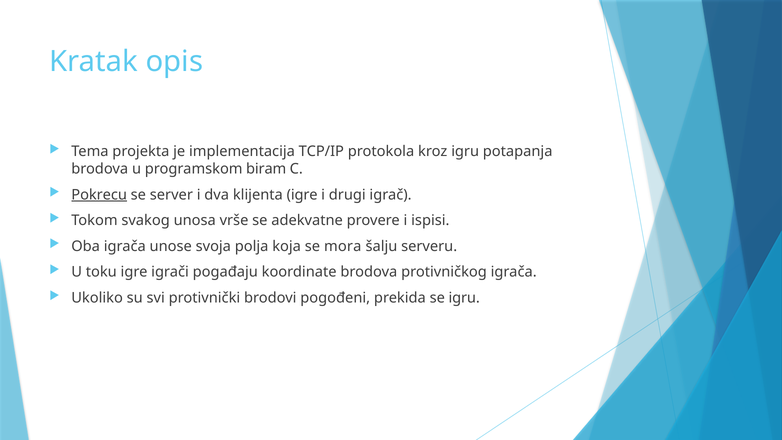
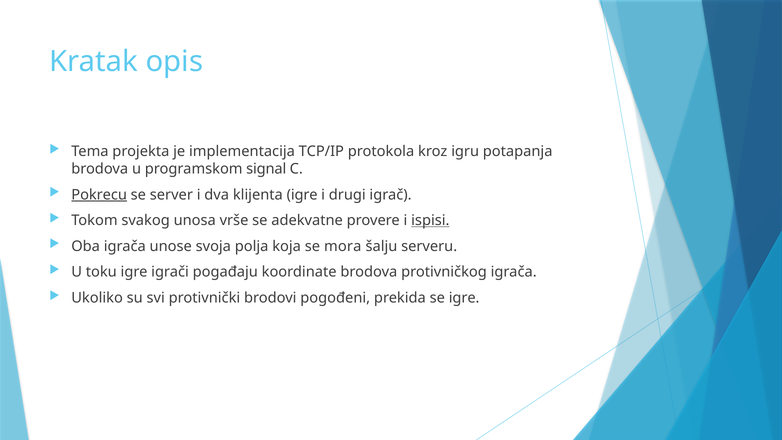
biram: biram -> signal (266, 169)
ispisi underline: none -> present (430, 220)
se igru: igru -> igre (464, 298)
